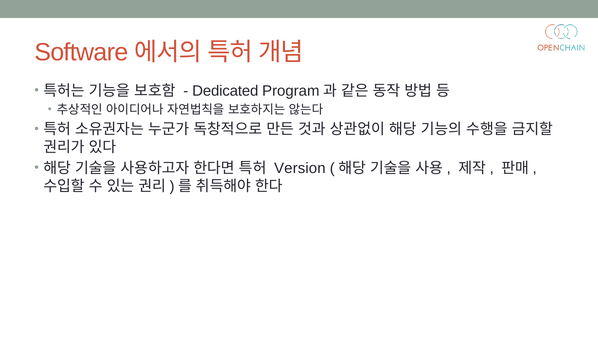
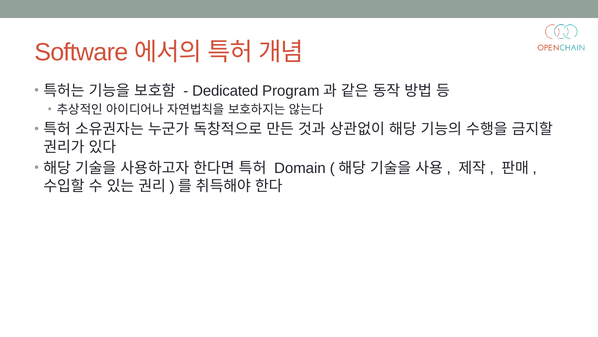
Version: Version -> Domain (300, 168)
